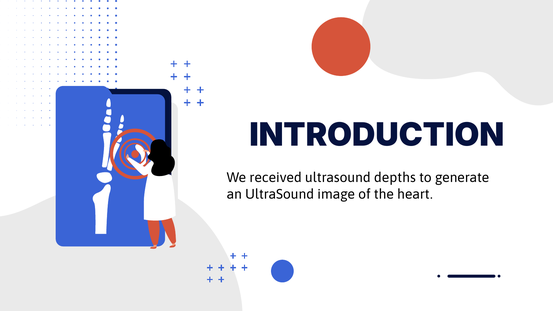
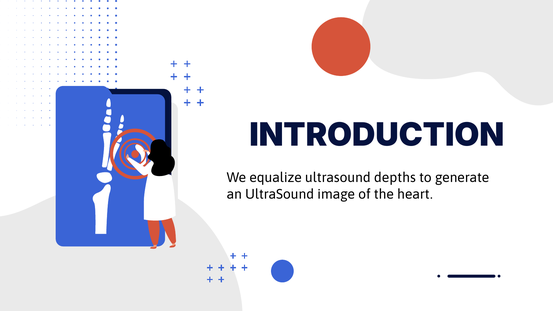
received: received -> equalize (276, 178)
